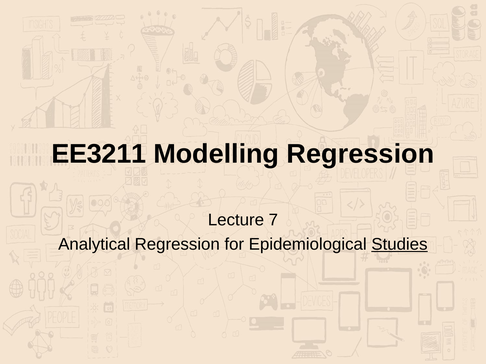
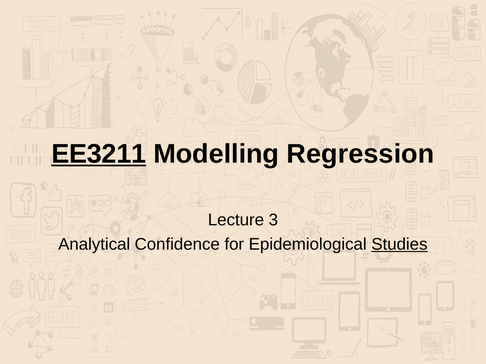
EE3211 underline: none -> present (99, 154)
7: 7 -> 3 (273, 220)
Analytical Regression: Regression -> Confidence (177, 245)
